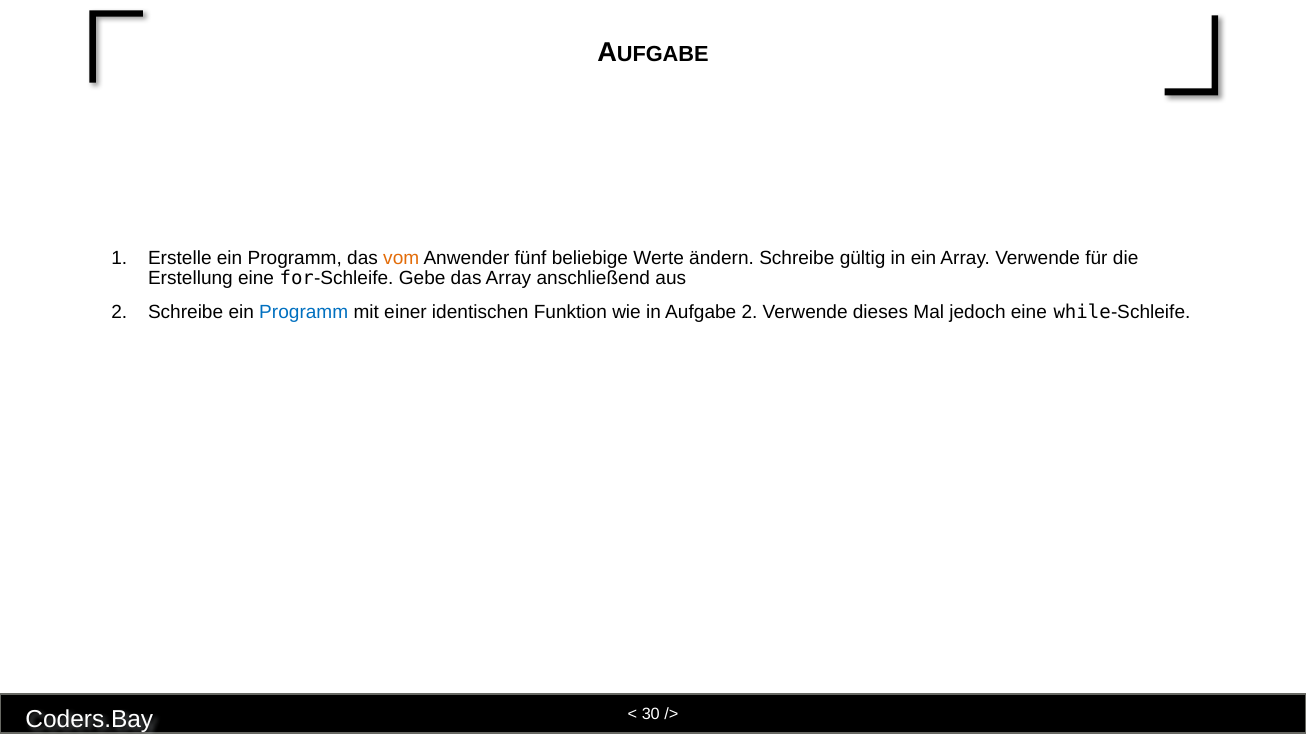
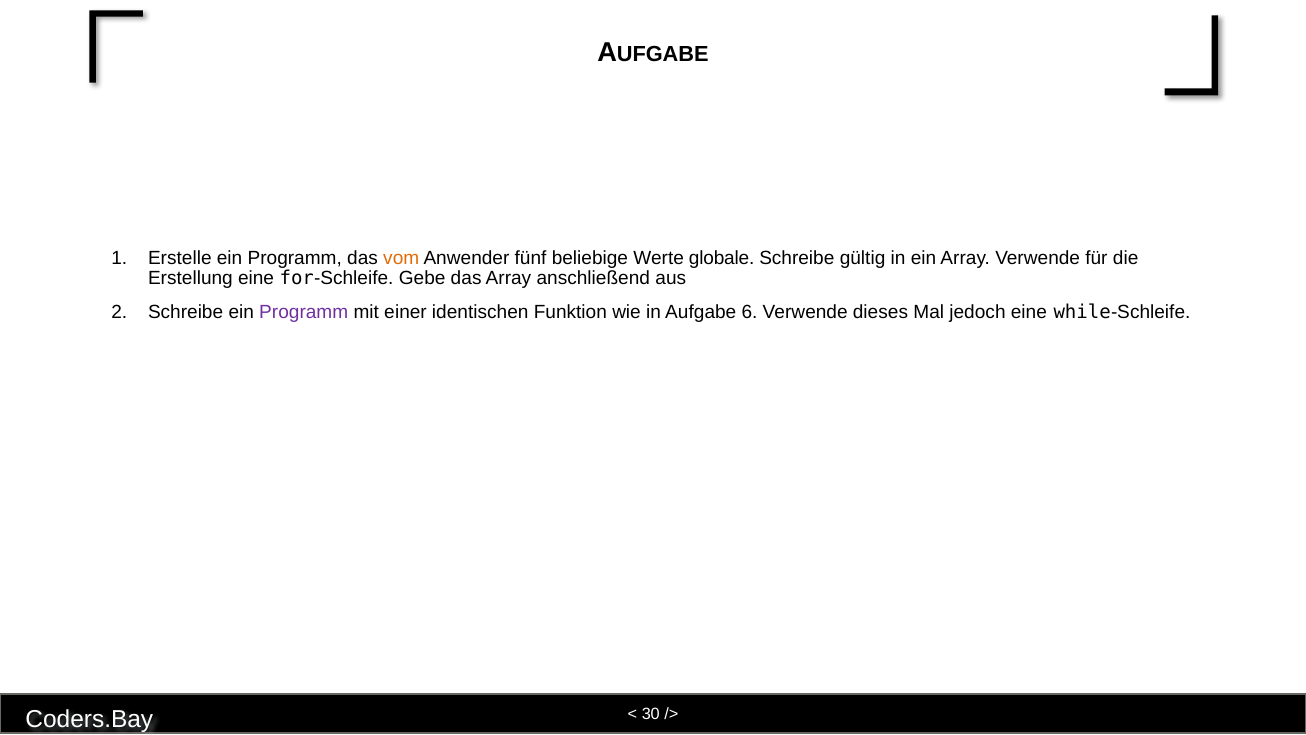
ändern: ändern -> globale (722, 258)
Programm colour: blue -> purple (304, 312)
Aufgabe 2: 2 -> 6 (749, 312)
